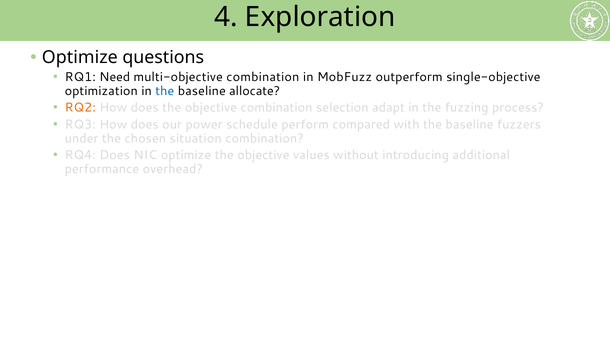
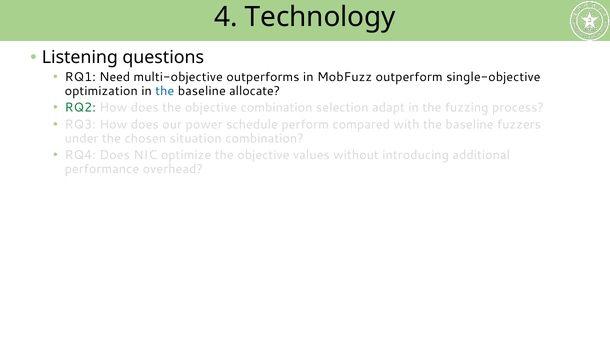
Exploration: Exploration -> Technology (320, 17)
Optimize: Optimize -> Listening (80, 58)
multi-objective combination: combination -> outperforms (263, 77)
RQ2 colour: orange -> green (80, 108)
